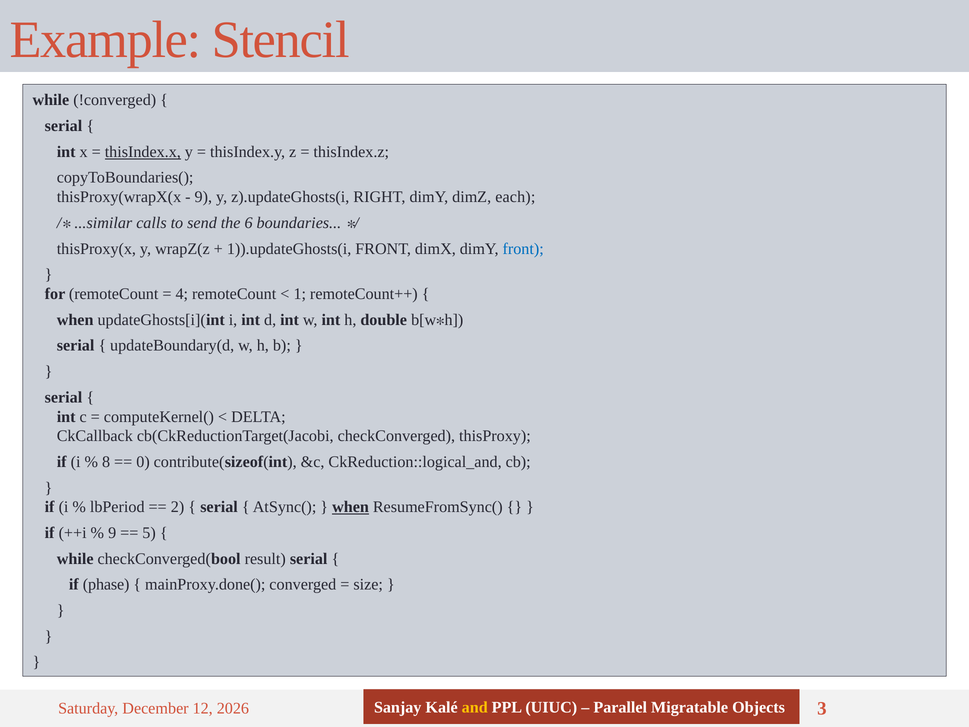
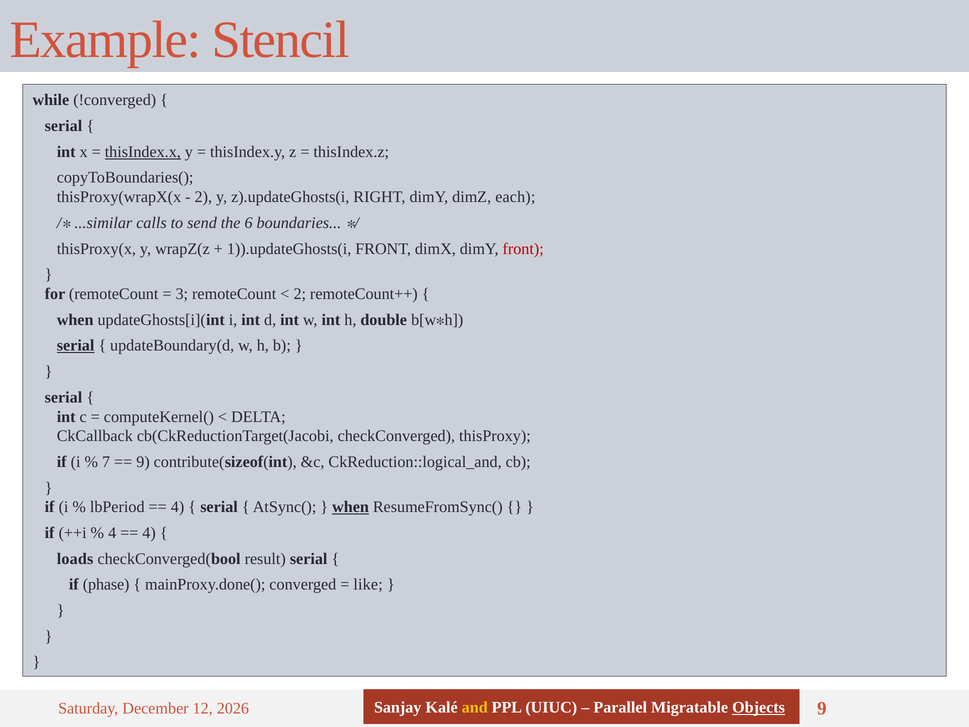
9: 9 -> 2 (203, 197)
front colour: blue -> red (523, 249)
4: 4 -> 3 (182, 294)
1: 1 -> 2 (300, 294)
serial underline: none -> present (76, 345)
8: 8 -> 7 (106, 462)
0: 0 -> 9 (143, 462)
2: 2 -> 4 (178, 507)
9: 9 -> 4 (112, 533)
5: 5 -> 4 (149, 533)
while: while -> loads (75, 559)
size: size -> like (368, 584)
Objects underline: none -> present (759, 707)
3: 3 -> 9 (822, 708)
